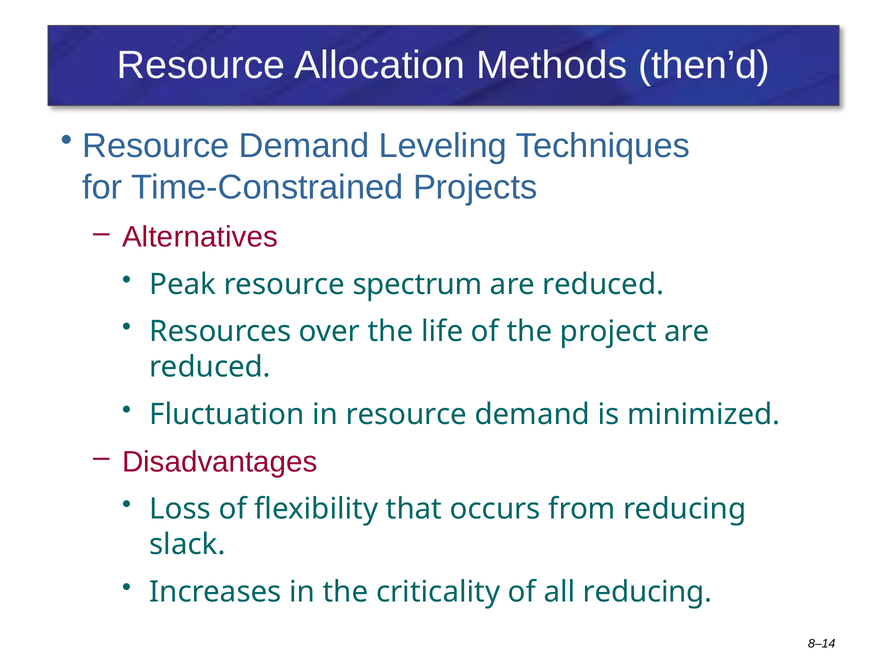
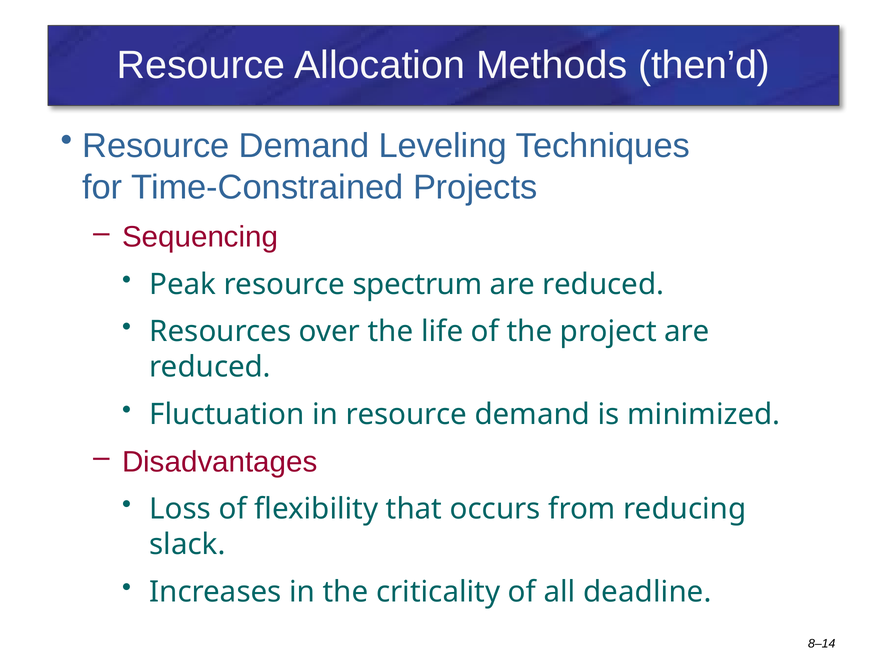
Alternatives: Alternatives -> Sequencing (200, 237)
all reducing: reducing -> deadline (647, 592)
